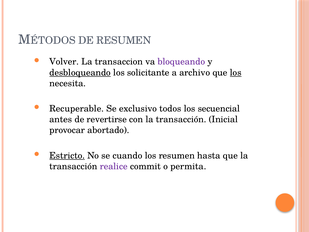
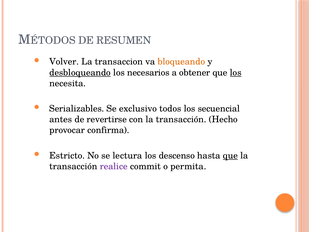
bloqueando colour: purple -> orange (181, 62)
solicitante: solicitante -> necesarios (148, 72)
archivo: archivo -> obtener (195, 72)
Recuperable: Recuperable -> Serializables (77, 108)
Inicial: Inicial -> Hecho (223, 119)
abortado: abortado -> confirma (108, 130)
Estricto underline: present -> none (67, 155)
cuando: cuando -> lectura (127, 155)
los resumen: resumen -> descenso (177, 155)
que underline: none -> present (230, 155)
